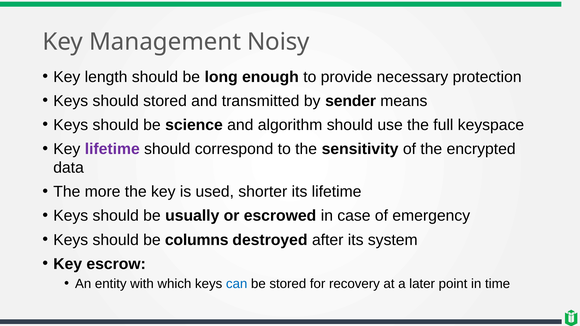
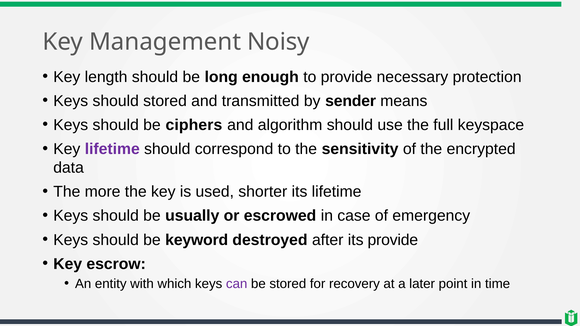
science: science -> ciphers (194, 125)
columns: columns -> keyword (197, 240)
its system: system -> provide (393, 240)
can colour: blue -> purple (237, 284)
